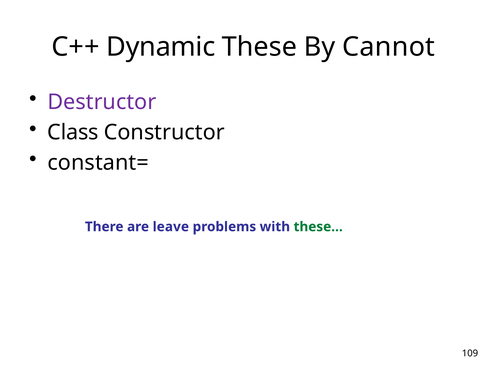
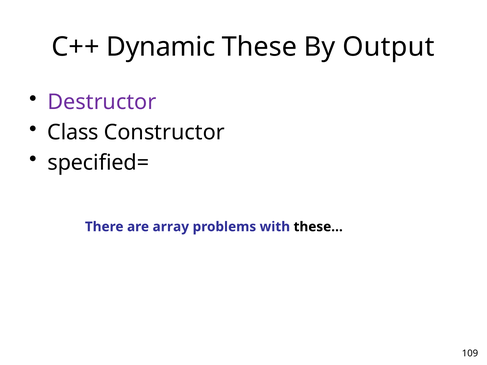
Cannot: Cannot -> Output (389, 47)
constant=: constant= -> specified= (98, 163)
leave: leave -> array (171, 227)
these… colour: green -> black (318, 227)
